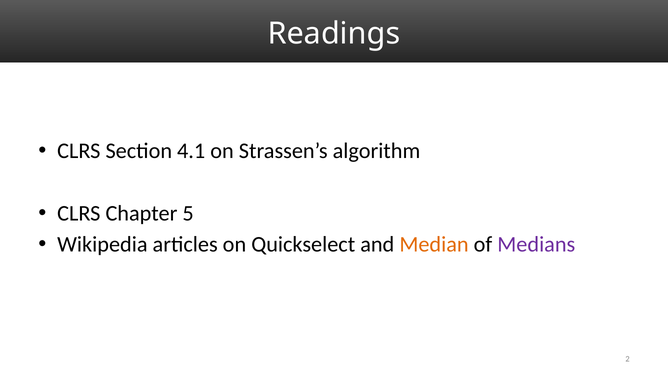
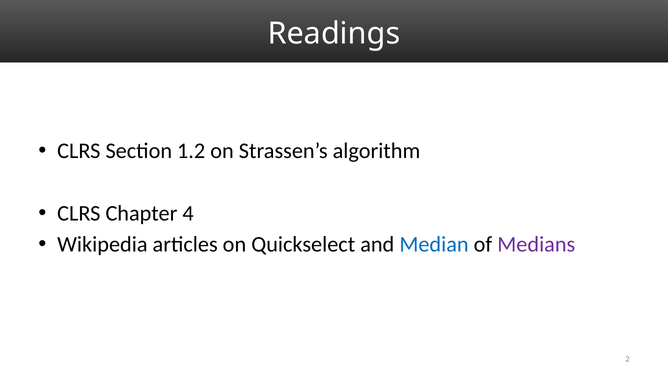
4.1: 4.1 -> 1.2 (191, 151)
5: 5 -> 4 (188, 213)
Median colour: orange -> blue (434, 244)
